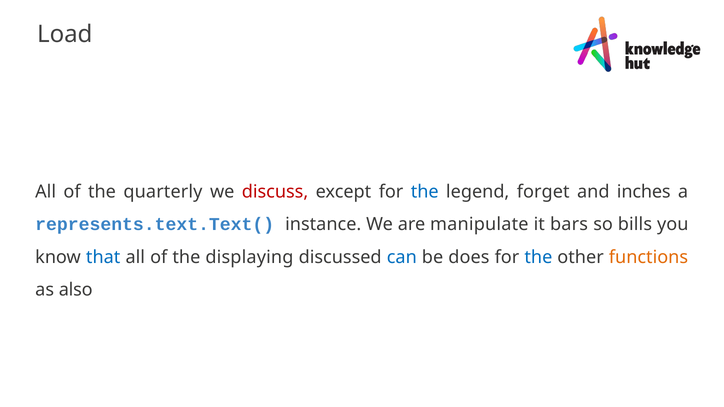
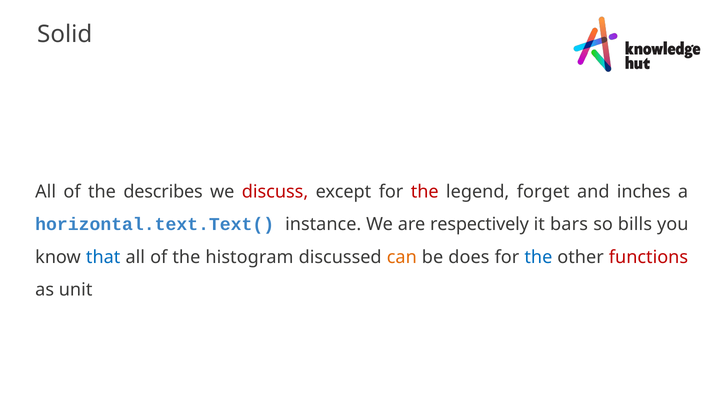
Load: Load -> Solid (65, 35)
quarterly: quarterly -> describes (163, 192)
the colour: blue -> red (425, 192)
represents.text.Text(: represents.text.Text( -> horizontal.text.Text( (155, 225)
manipulate: manipulate -> respectively (480, 225)
displaying: displaying -> histogram (249, 257)
can colour: blue -> orange (402, 257)
functions colour: orange -> red (648, 257)
also: also -> unit (76, 290)
